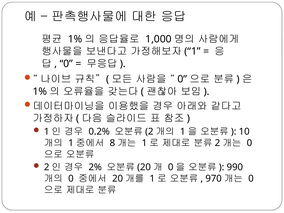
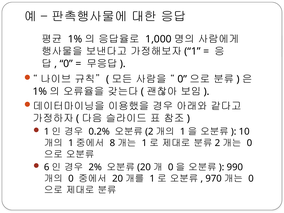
2: 2 -> 6 (47, 167)
